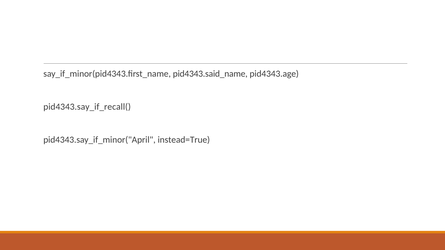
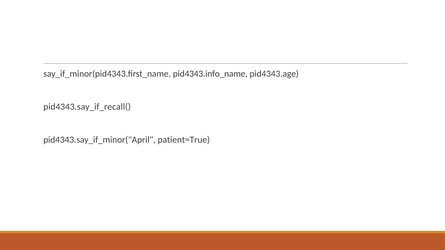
pid4343.said_name: pid4343.said_name -> pid4343.info_name (210, 74)
instead=True: instead=True -> patient=True (184, 140)
